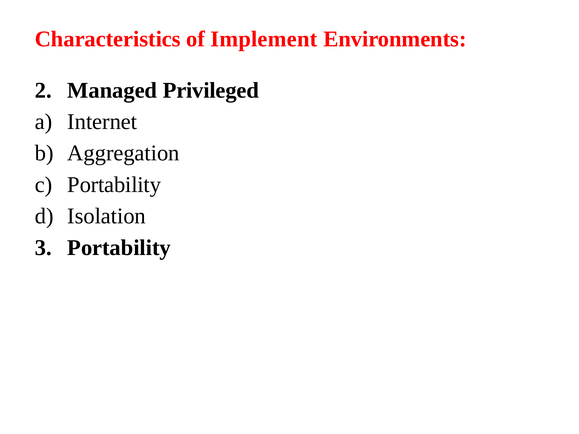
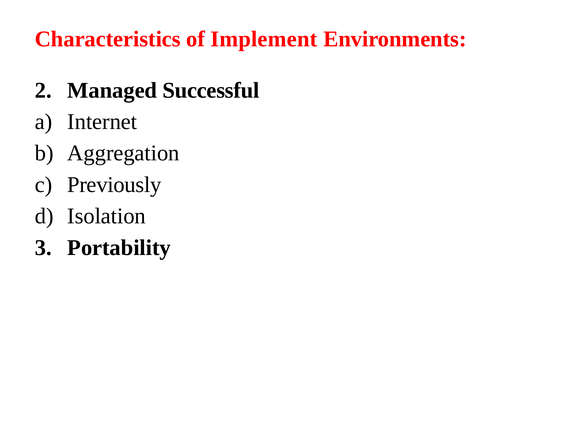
Privileged: Privileged -> Successful (211, 90)
Portability: Portability -> Previously (114, 185)
